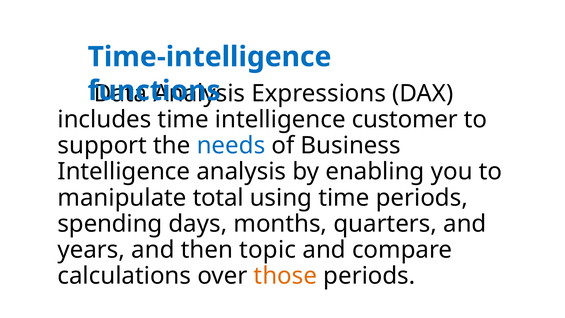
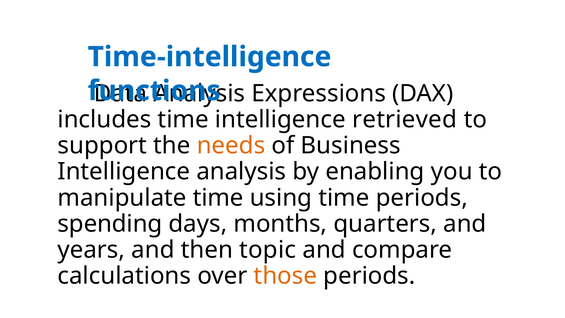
customer: customer -> retrieved (405, 119)
needs colour: blue -> orange (231, 145)
manipulate total: total -> time (218, 198)
